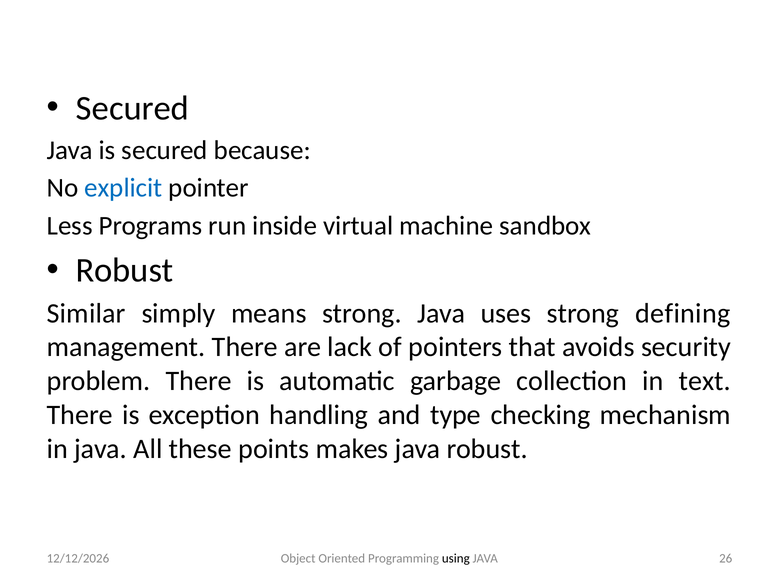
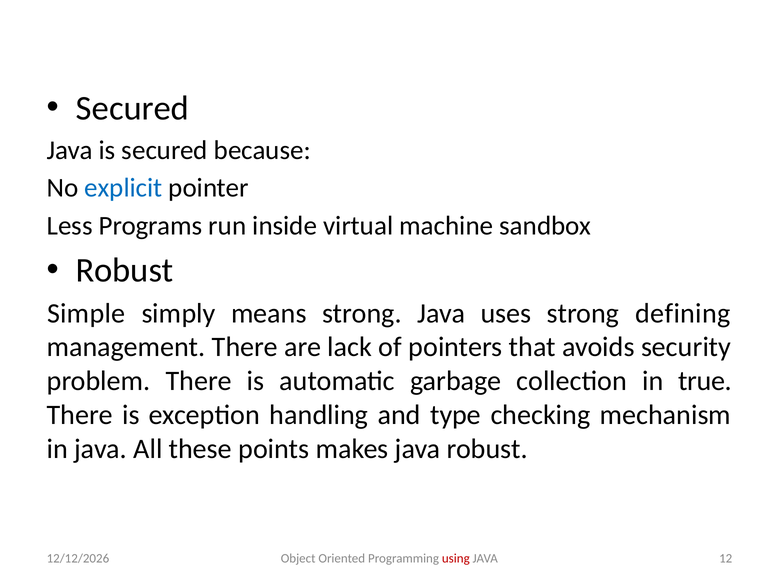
Similar: Similar -> Simple (86, 313)
text: text -> true (705, 381)
using colour: black -> red (456, 558)
26: 26 -> 12 (726, 558)
